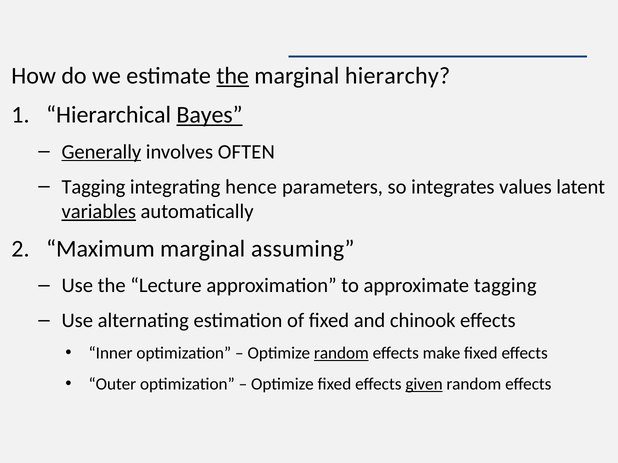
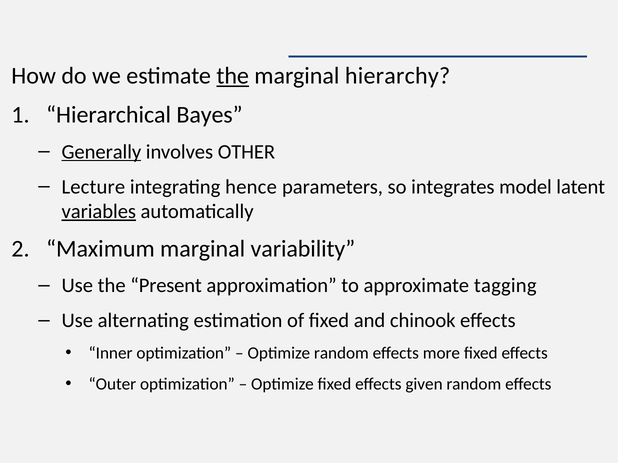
Bayes underline: present -> none (210, 115)
OFTEN: OFTEN -> OTHER (246, 152)
Tagging: Tagging -> Lecture (93, 187)
values: values -> model (525, 187)
assuming: assuming -> variability (303, 249)
Lecture: Lecture -> Present (166, 286)
random underline: present -> none (341, 354)
make: make -> more (441, 354)
given underline: present -> none (424, 385)
